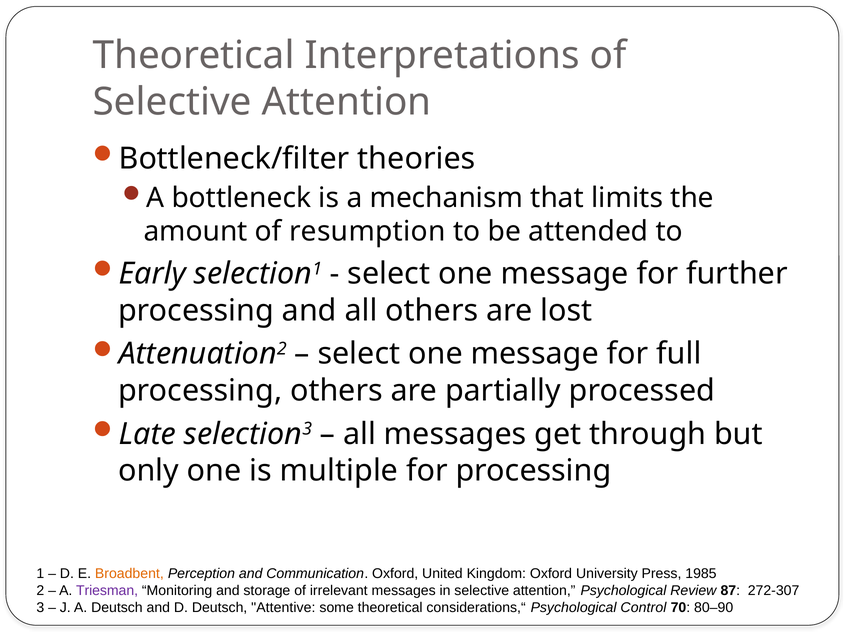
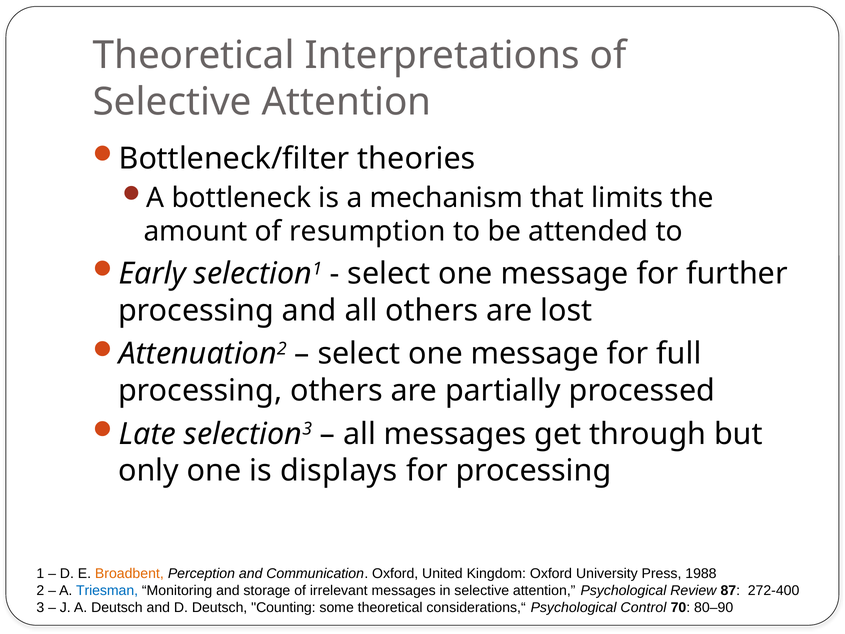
multiple: multiple -> displays (339, 470)
1985: 1985 -> 1988 (701, 573)
Triesman colour: purple -> blue (107, 590)
272-307: 272-307 -> 272-400 (774, 590)
Attentive: Attentive -> Counting (283, 607)
